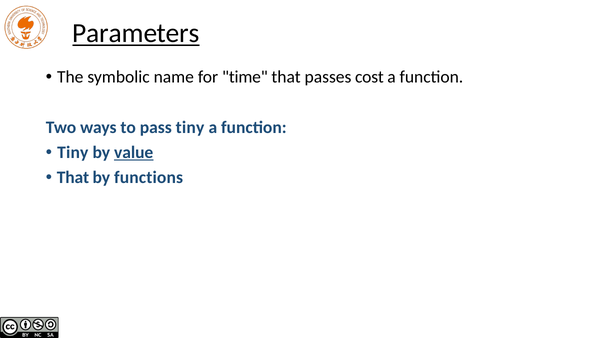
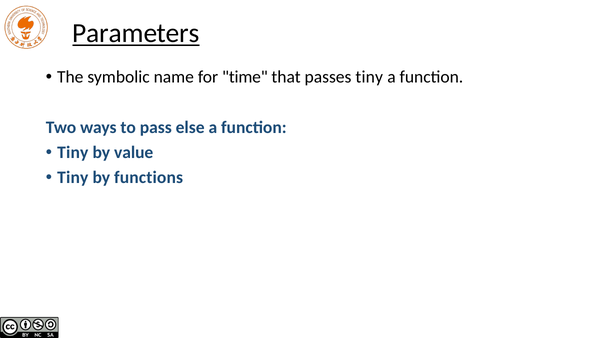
passes cost: cost -> tiny (369, 77)
pass tiny: tiny -> else (190, 127)
value underline: present -> none (134, 152)
That: That -> Tiny (73, 178)
